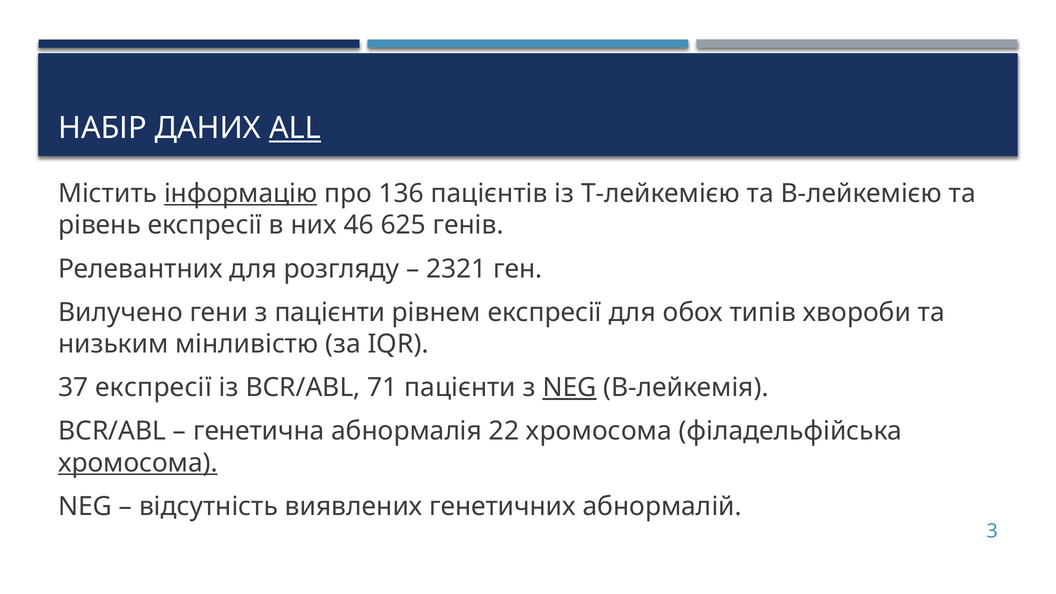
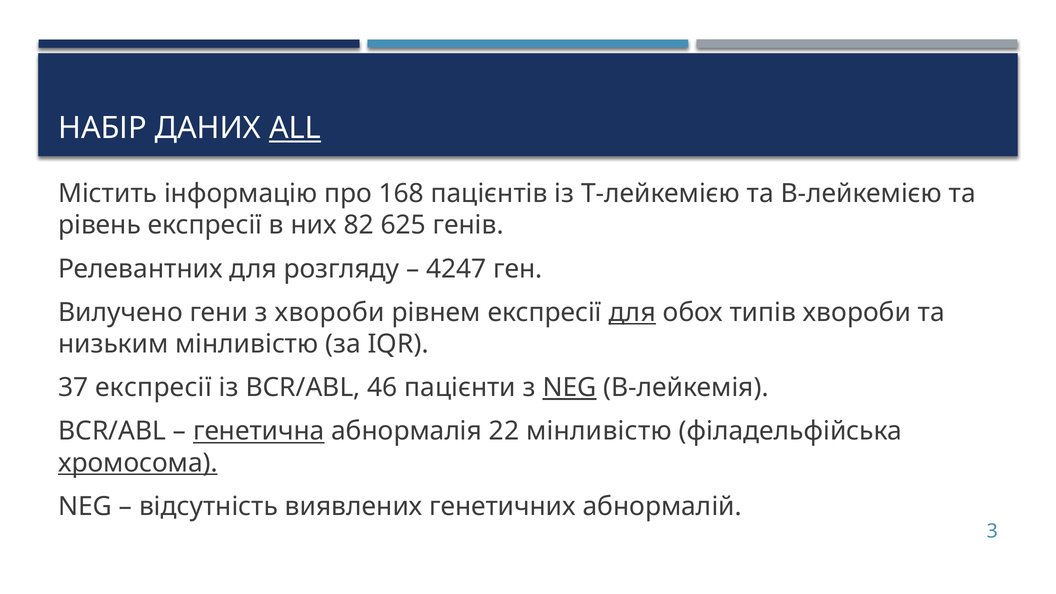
інформацію underline: present -> none (241, 194)
136: 136 -> 168 (401, 194)
46: 46 -> 82 (359, 225)
2321: 2321 -> 4247 (456, 269)
з пацієнти: пацієнти -> хвороби (330, 312)
для underline: none -> present (632, 312)
71: 71 -> 46 (382, 388)
генетична underline: none -> present (259, 431)
22 хромосома: хромосома -> мінливістю (599, 431)
